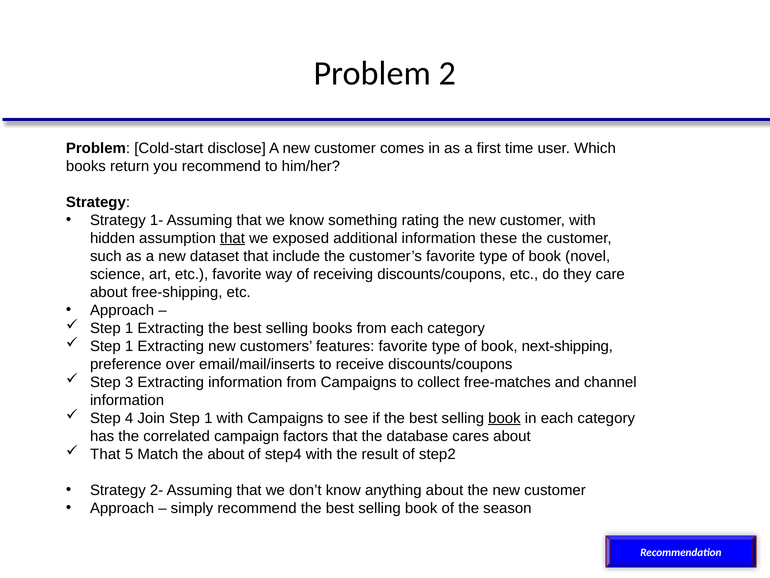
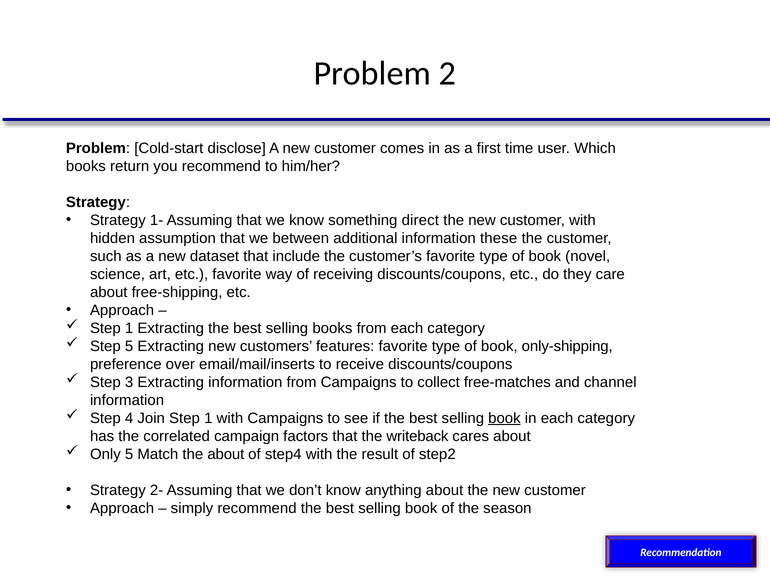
rating: rating -> direct (420, 220)
that underline: present -> none (232, 238)
exposed: exposed -> between (301, 238)
1: 1 -> 5 (129, 346)
next-shipping: next-shipping -> only-shipping (567, 346)
database: database -> writeback (417, 436)
That: That -> Only (105, 454)
